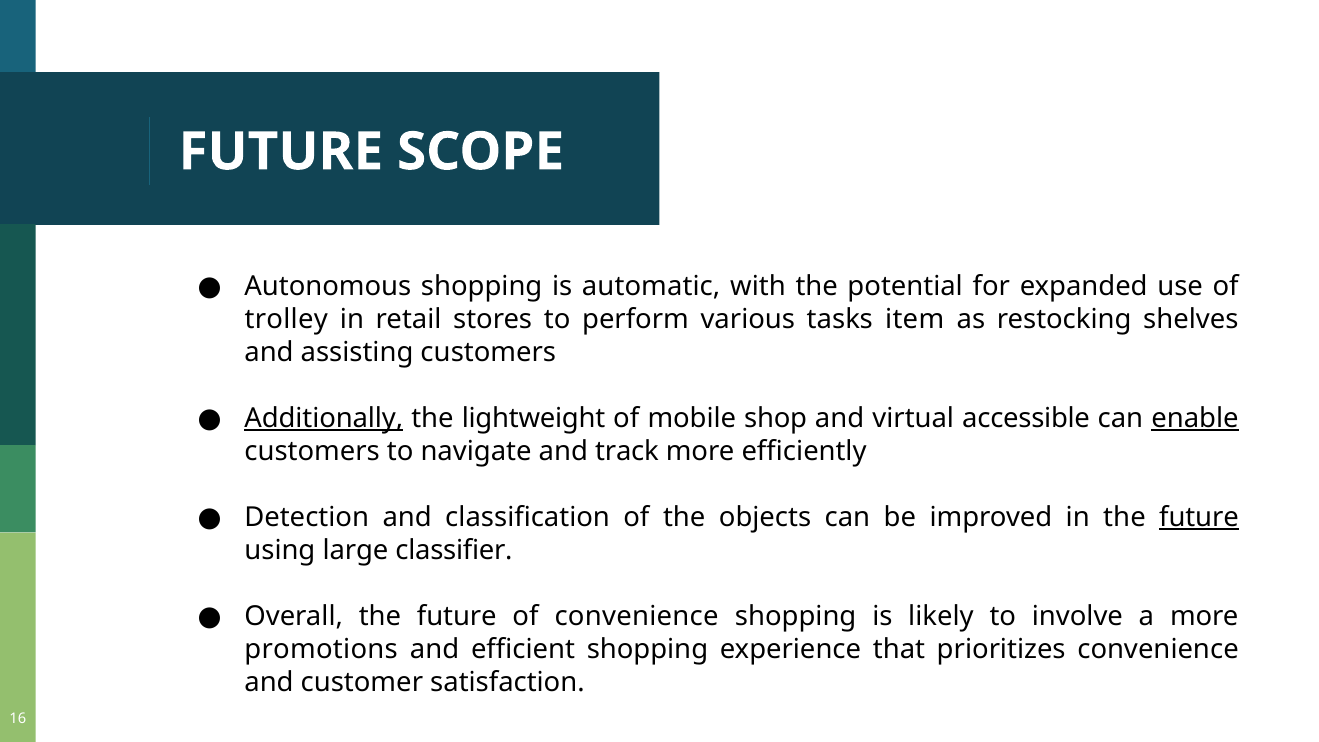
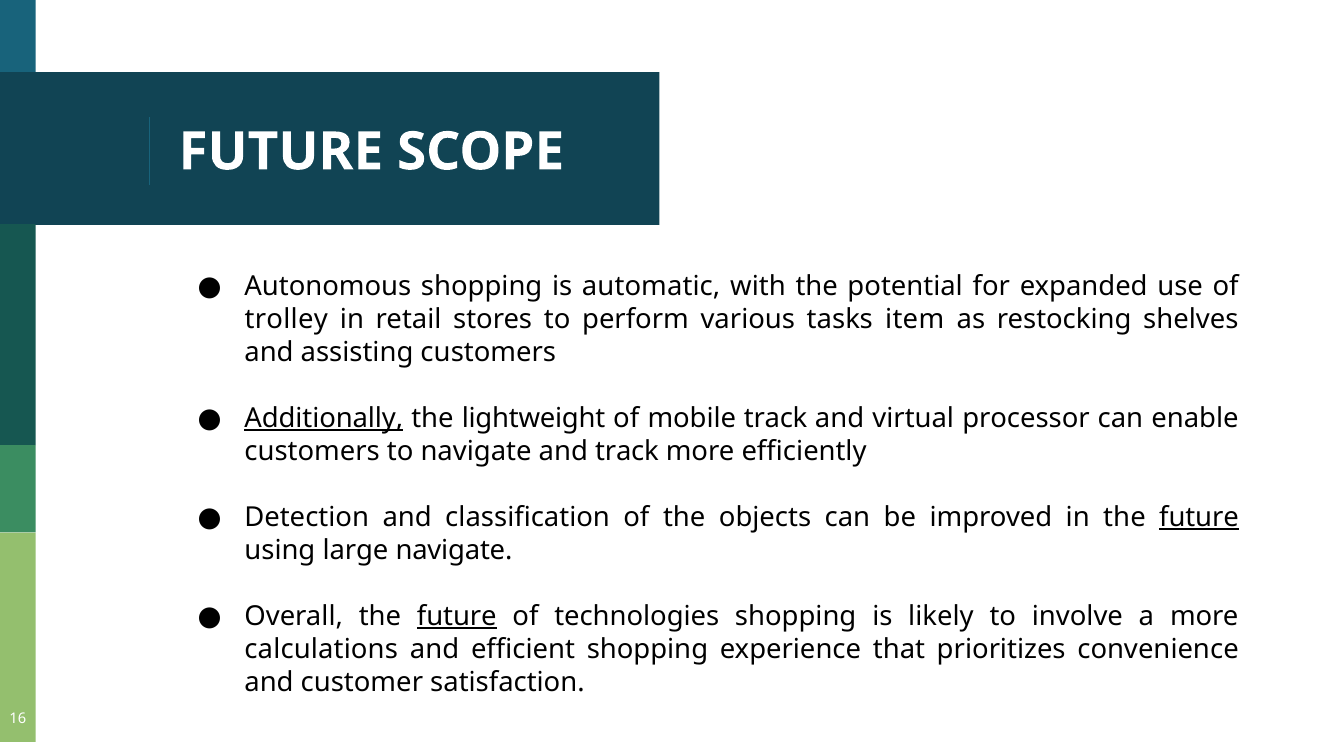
mobile shop: shop -> track (776, 418)
accessible: accessible -> processor (1026, 418)
enable underline: present -> none (1195, 418)
large classifier: classifier -> navigate (454, 550)
future underline: none -> present (457, 616)
of convenience: convenience -> technologies (637, 616)
promotions: promotions -> calculations (321, 649)
